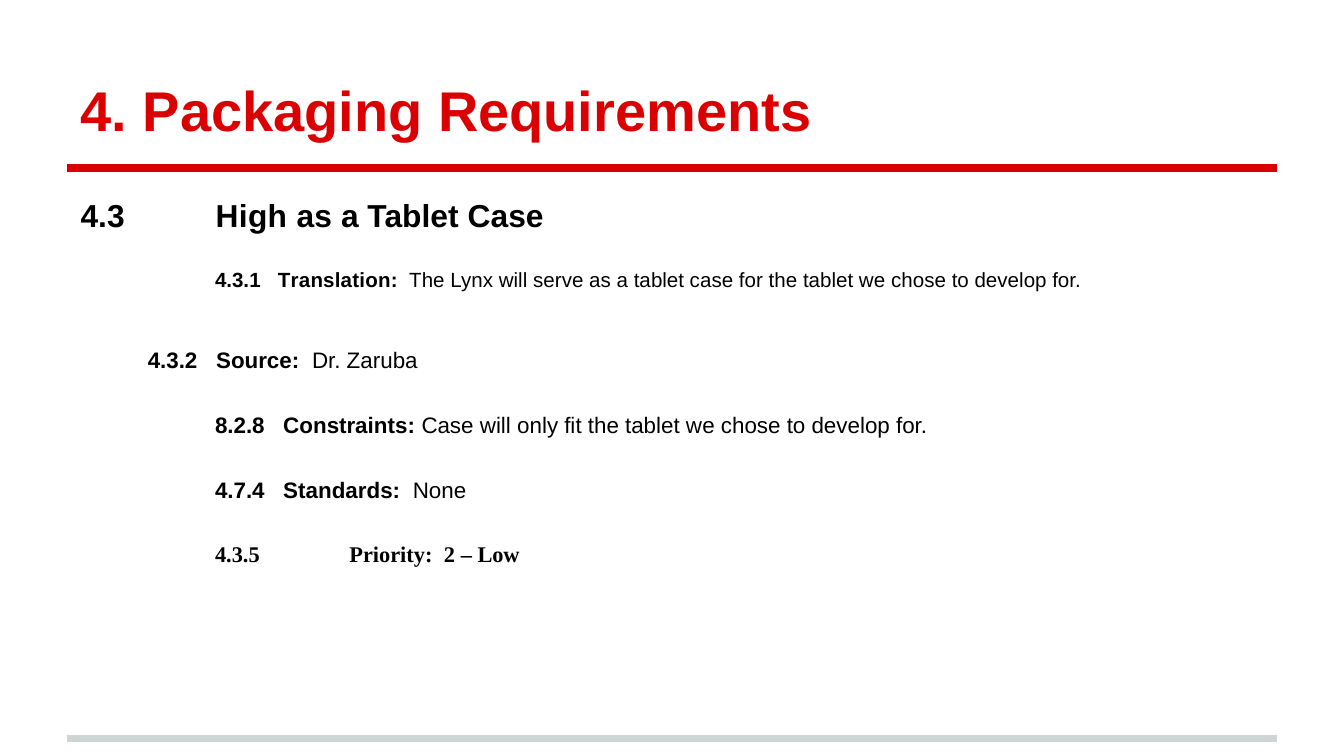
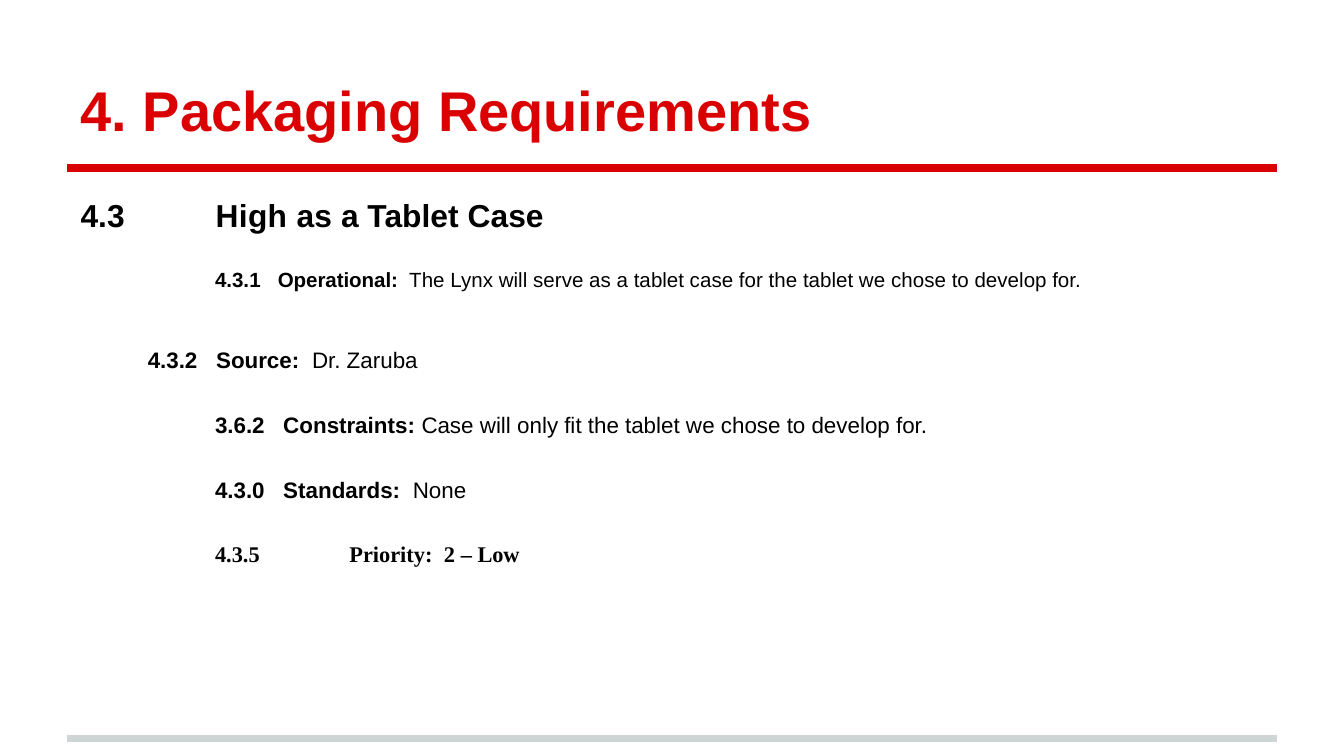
Translation: Translation -> Operational (338, 281)
8.2.8: 8.2.8 -> 3.6.2 (240, 426)
4.7.4: 4.7.4 -> 4.3.0 (240, 491)
